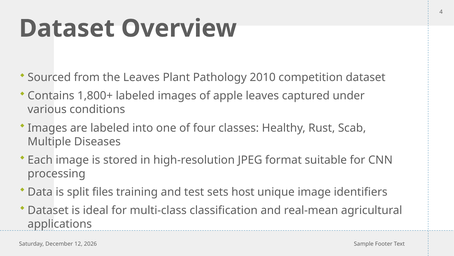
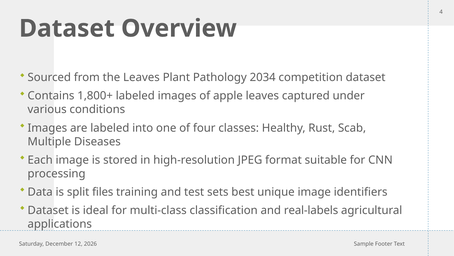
2010: 2010 -> 2034 (263, 77)
host: host -> best (243, 192)
real-mean: real-mean -> real-labels (311, 210)
